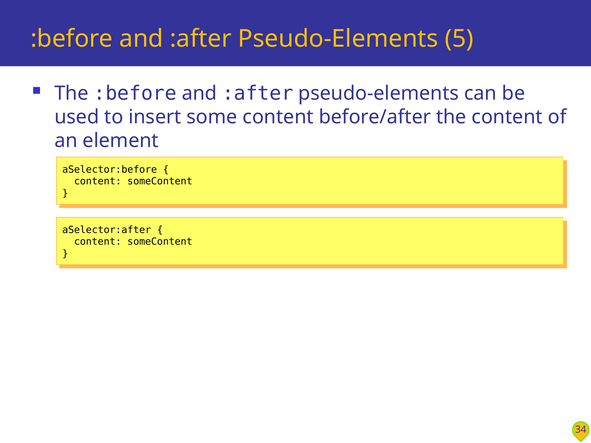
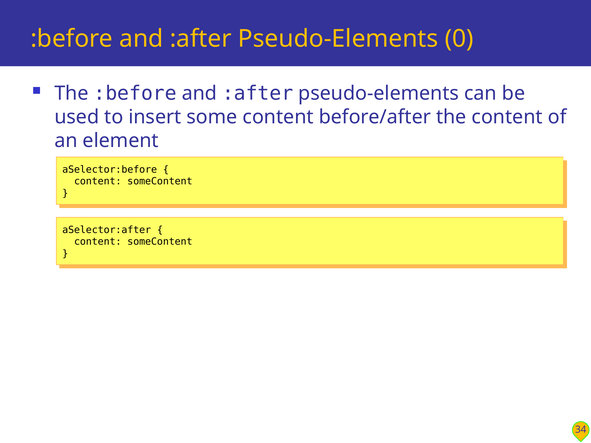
5: 5 -> 0 (459, 39)
